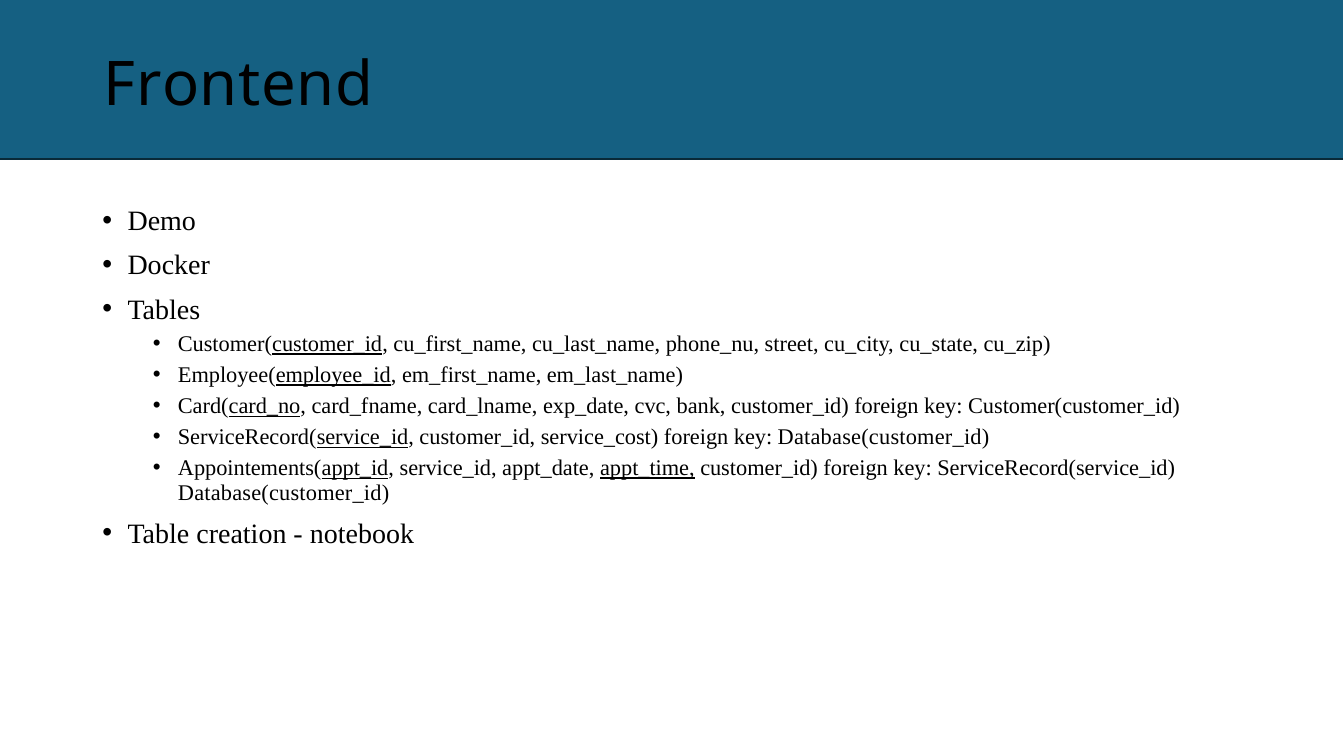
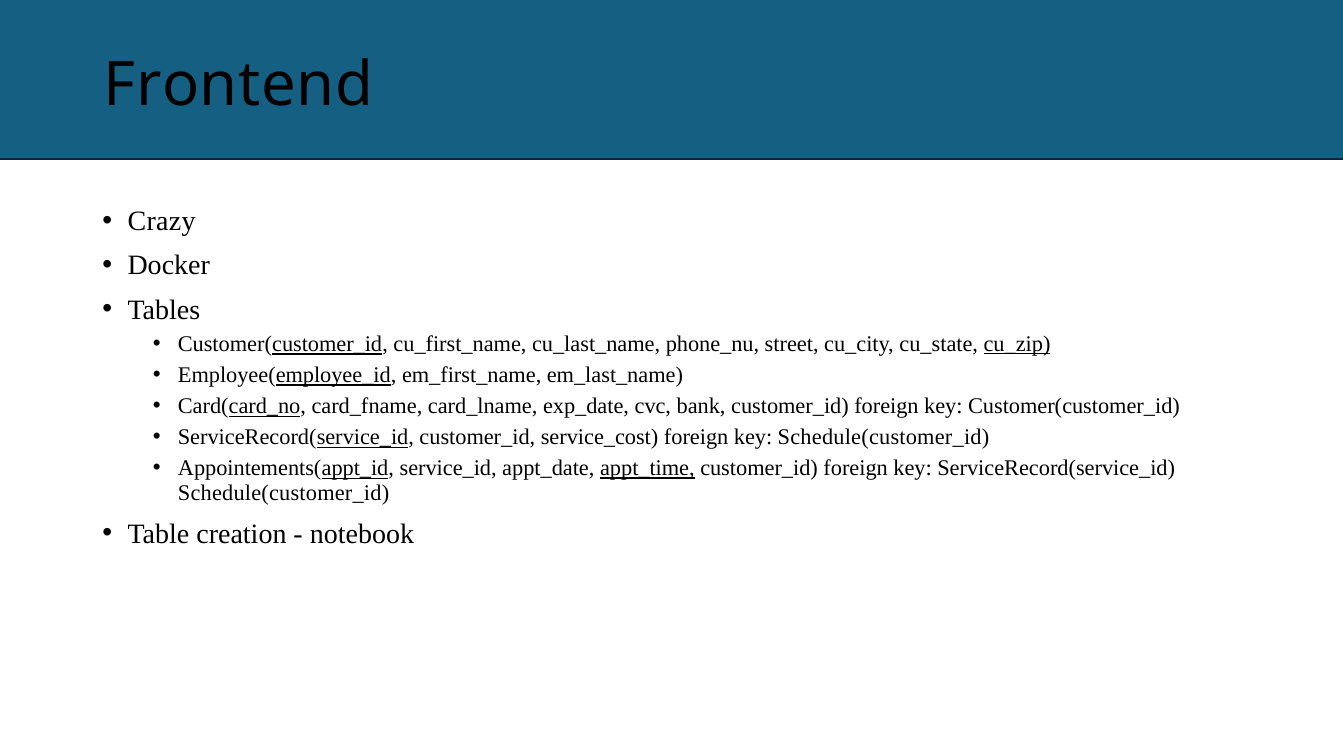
Demo: Demo -> Crazy (162, 221)
cu_zip underline: none -> present (1017, 344)
key Database(customer_id: Database(customer_id -> Schedule(customer_id (883, 437)
Database(customer_id: Database(customer_id -> Schedule(customer_id (284, 492)
